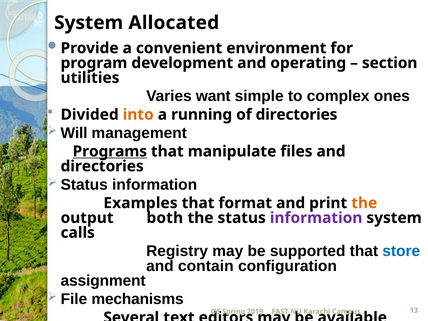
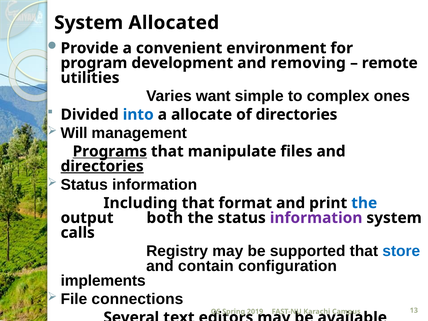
operating: operating -> removing (308, 63)
section: section -> remote (390, 63)
into colour: orange -> blue (138, 115)
running: running -> allocate (202, 115)
directories underline: none -> present (102, 166)
Examples: Examples -> Including (140, 203)
the colour: orange -> blue (364, 203)
assignment: assignment -> implements (103, 281)
mechanisms: mechanisms -> connections (137, 299)
